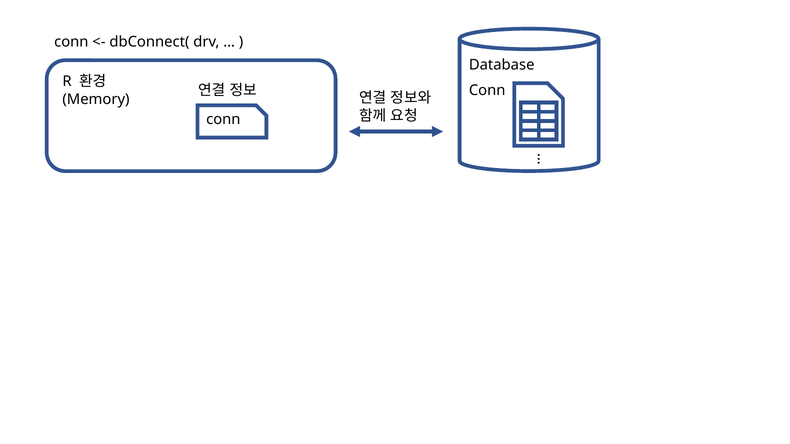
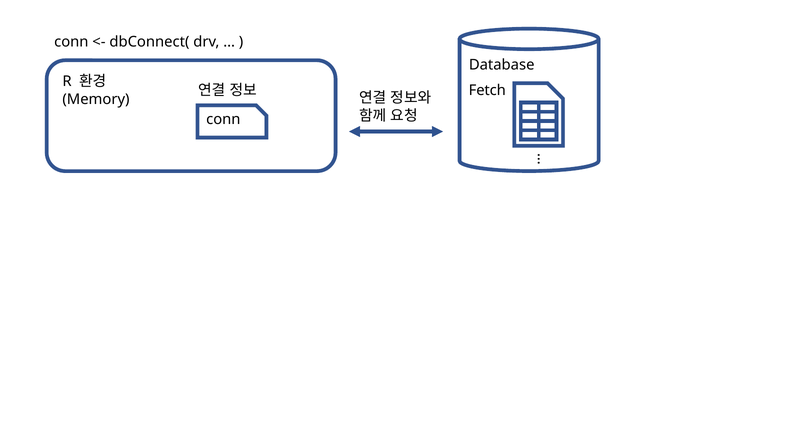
Conn: Conn -> Fetch (487, 90)
